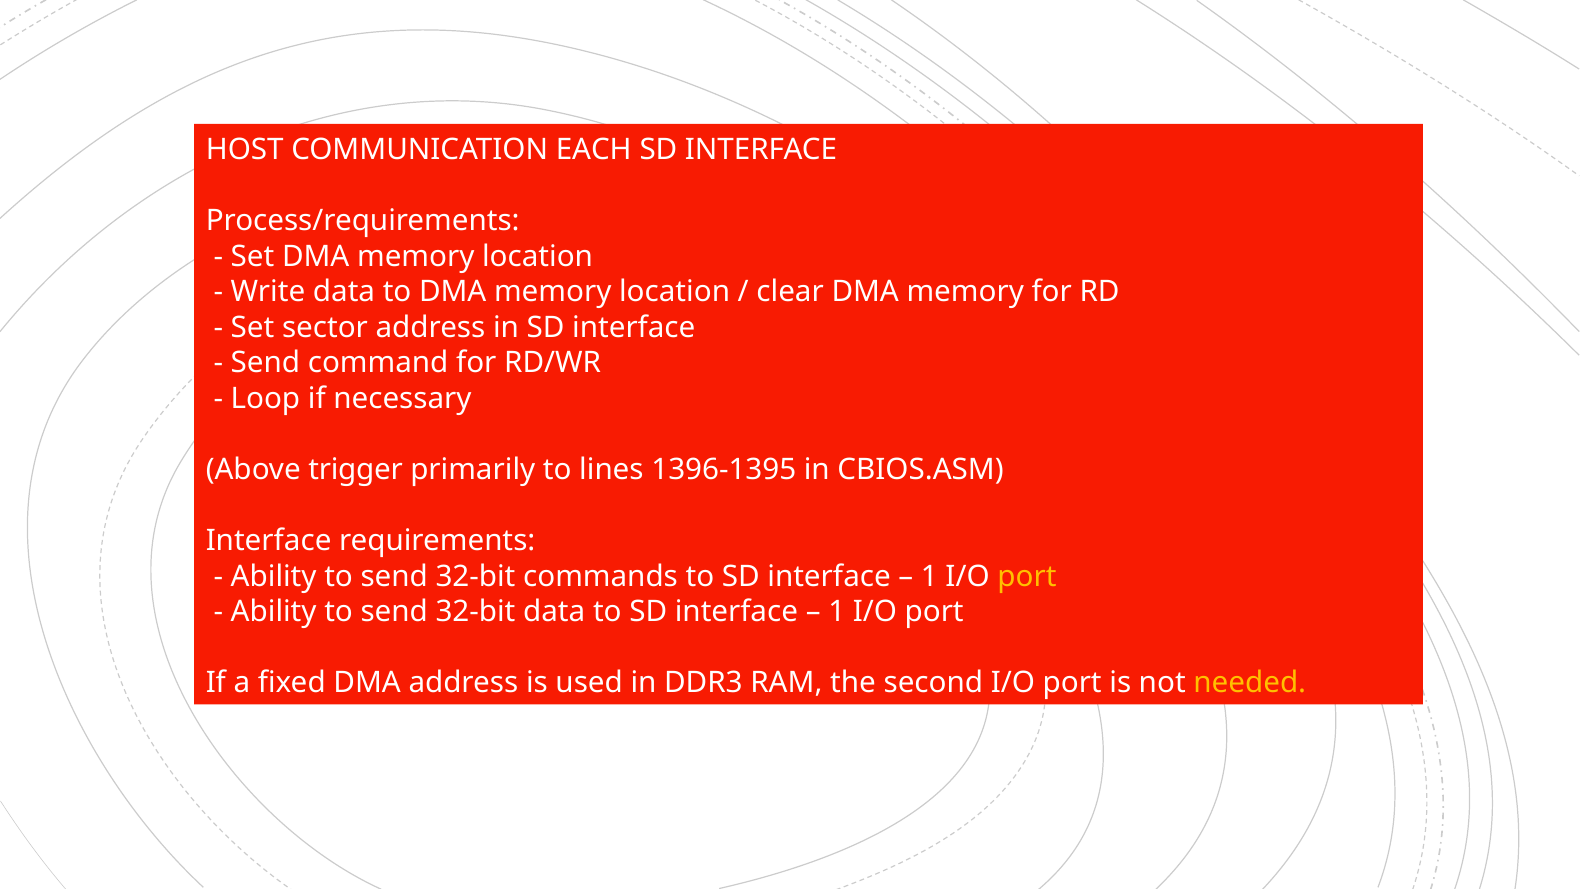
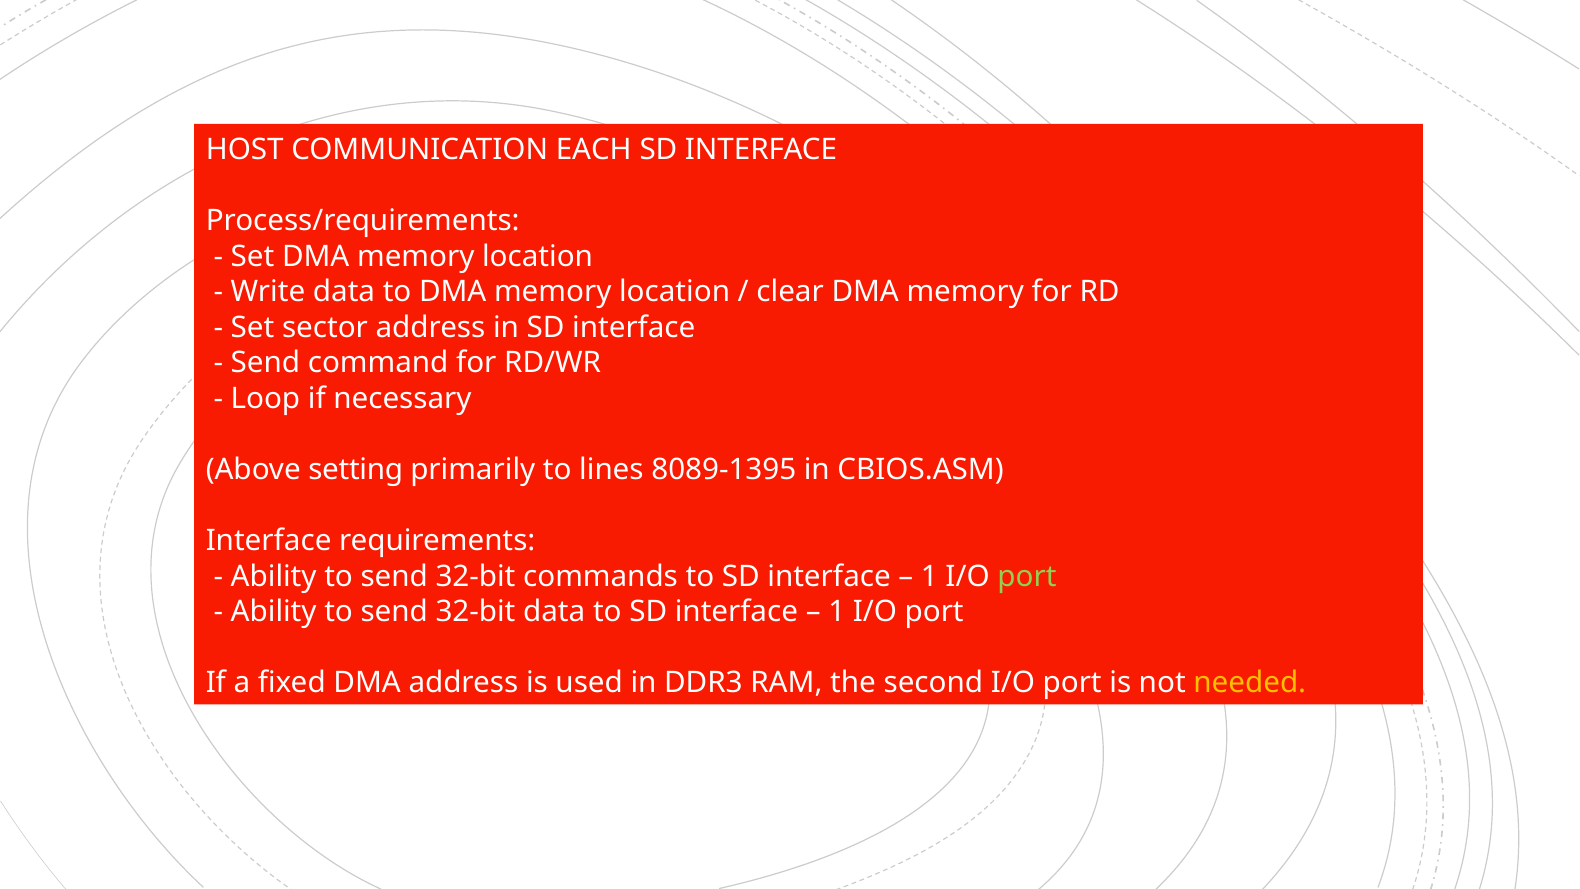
trigger: trigger -> setting (356, 469)
1396-1395: 1396-1395 -> 8089-1395 (724, 469)
port colour: yellow -> light green (1027, 576)
